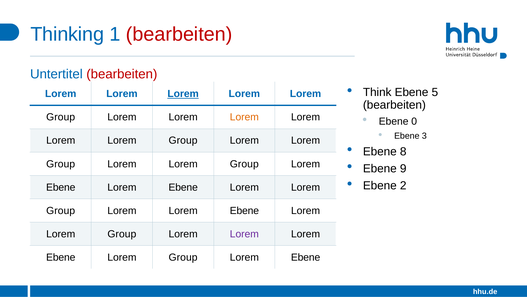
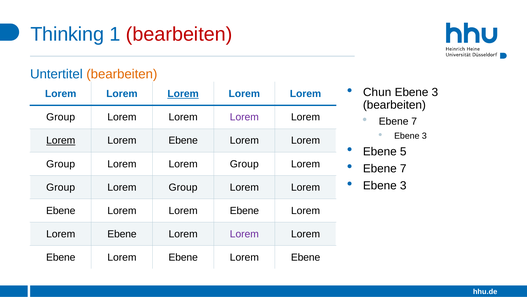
bearbeiten colour: red -> orange (122, 74)
Think: Think -> Chun (377, 92)
5: 5 -> 3 (435, 92)
Lorem colour: orange -> purple (244, 117)
0: 0 -> 7 (414, 121)
Lorem underline: none -> present (61, 141)
Group: Group -> Ebene (183, 141)
8: 8 -> 5 (403, 151)
9: 9 -> 7 (403, 168)
2: 2 -> 3 (403, 185)
Ebene: Ebene -> Group (61, 187)
Ebene: Ebene -> Group (183, 187)
Group: Group -> Ebene (61, 211)
Group: Group -> Ebene (122, 234)
Group: Group -> Ebene (183, 257)
